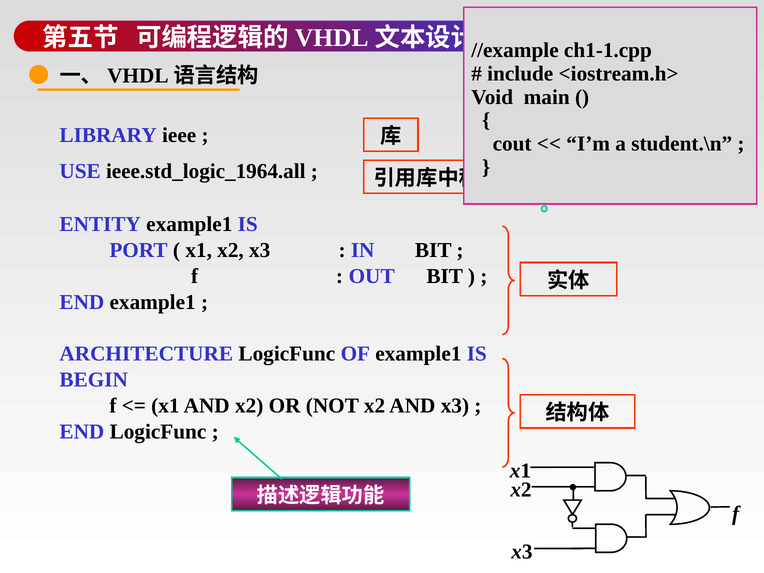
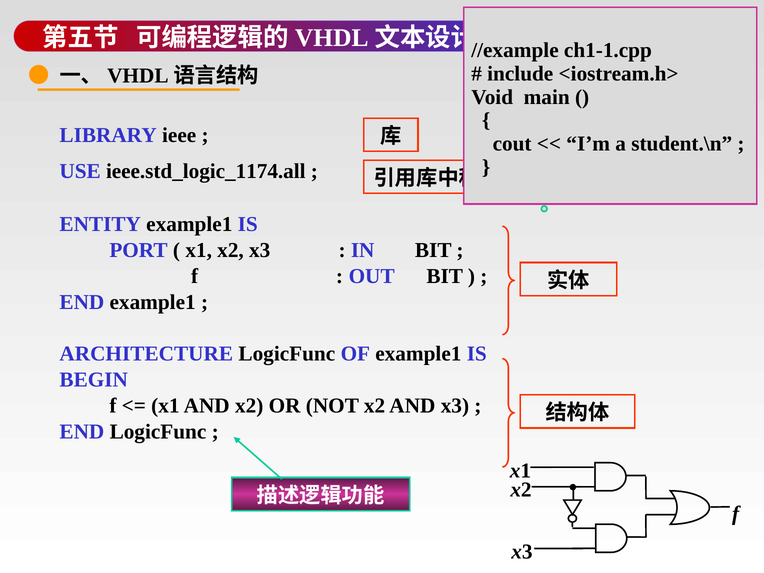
ieee.std_logic_1964.all: ieee.std_logic_1964.all -> ieee.std_logic_1174.all (206, 171)
